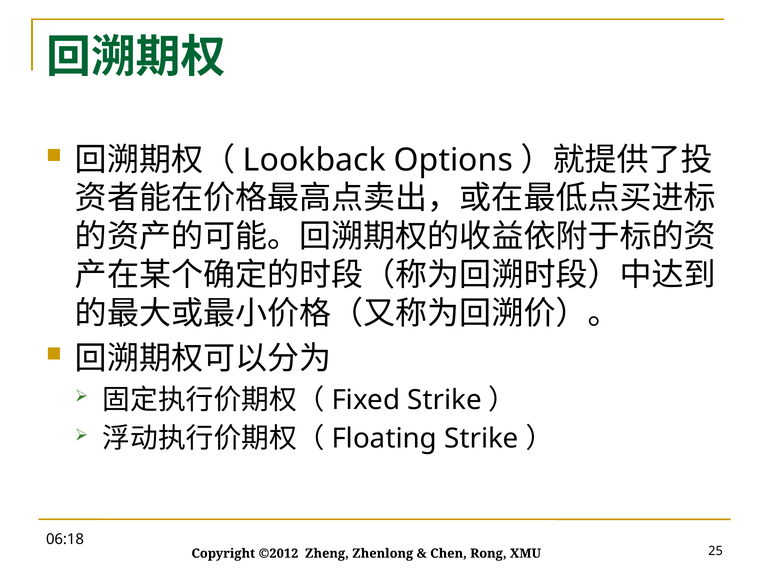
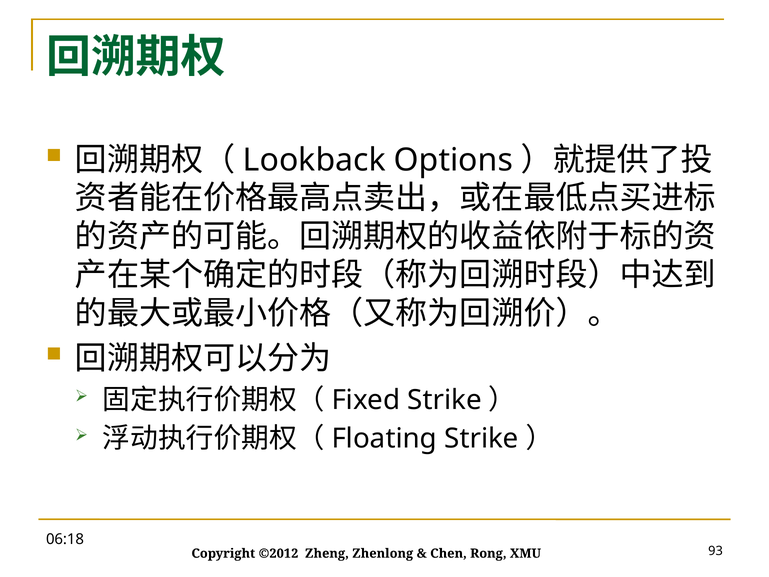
25: 25 -> 93 (716, 551)
